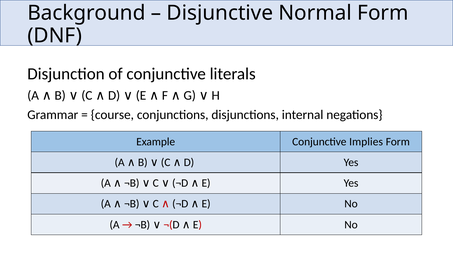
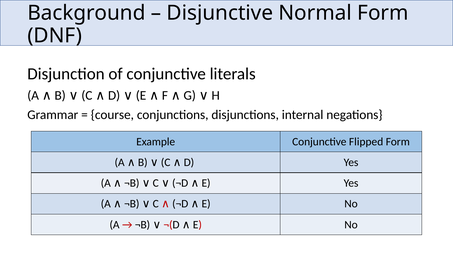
Implies: Implies -> Flipped (366, 142)
